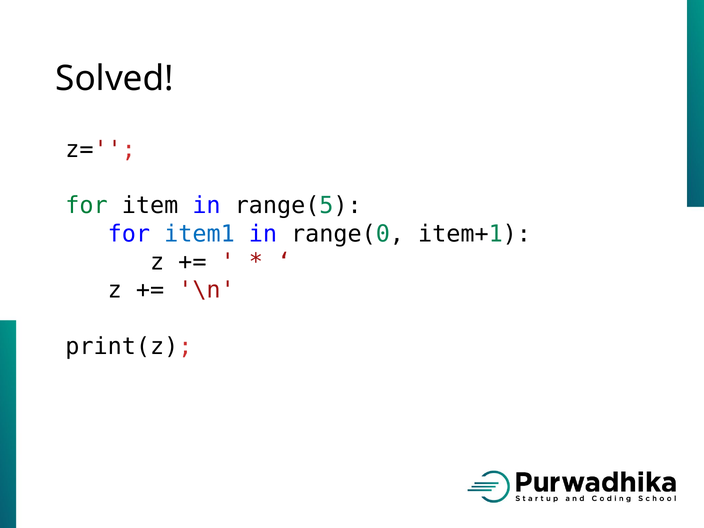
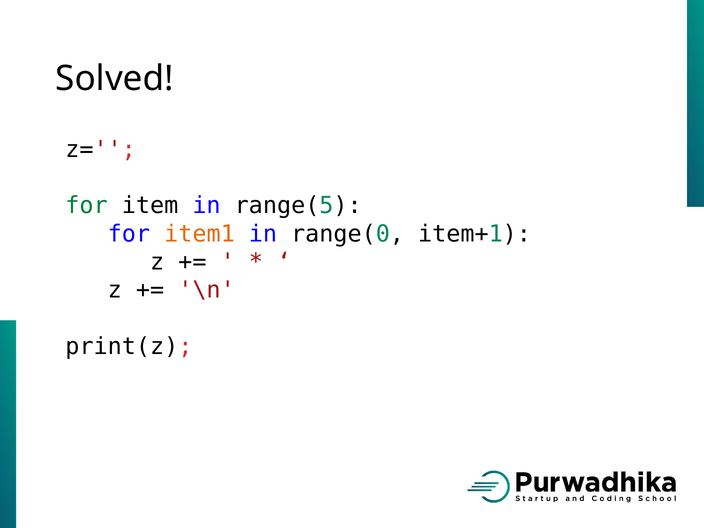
item1 colour: blue -> orange (199, 234)
